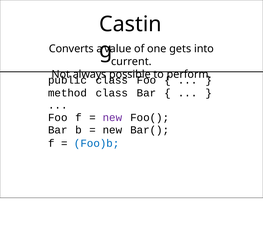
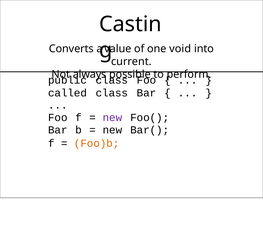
gets: gets -> void (180, 49)
method: method -> called (67, 93)
Foo)b colour: blue -> orange (97, 143)
